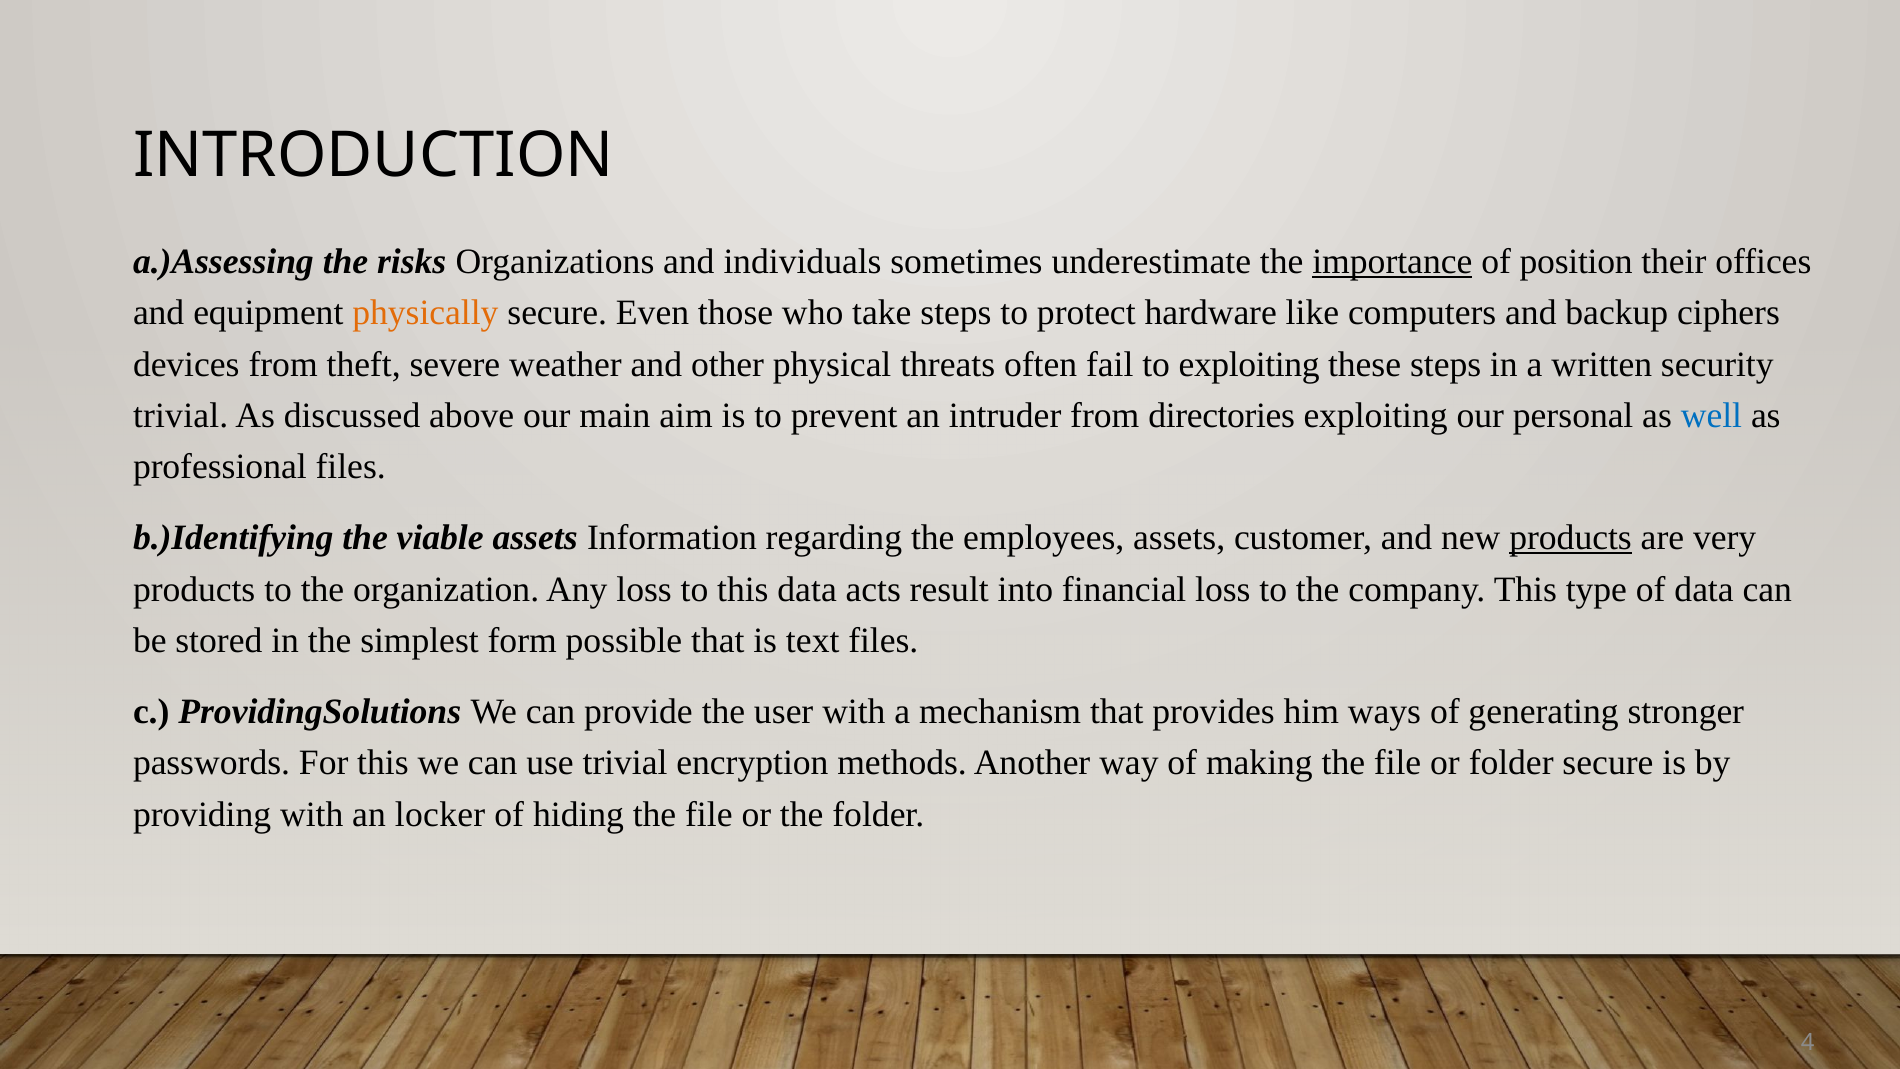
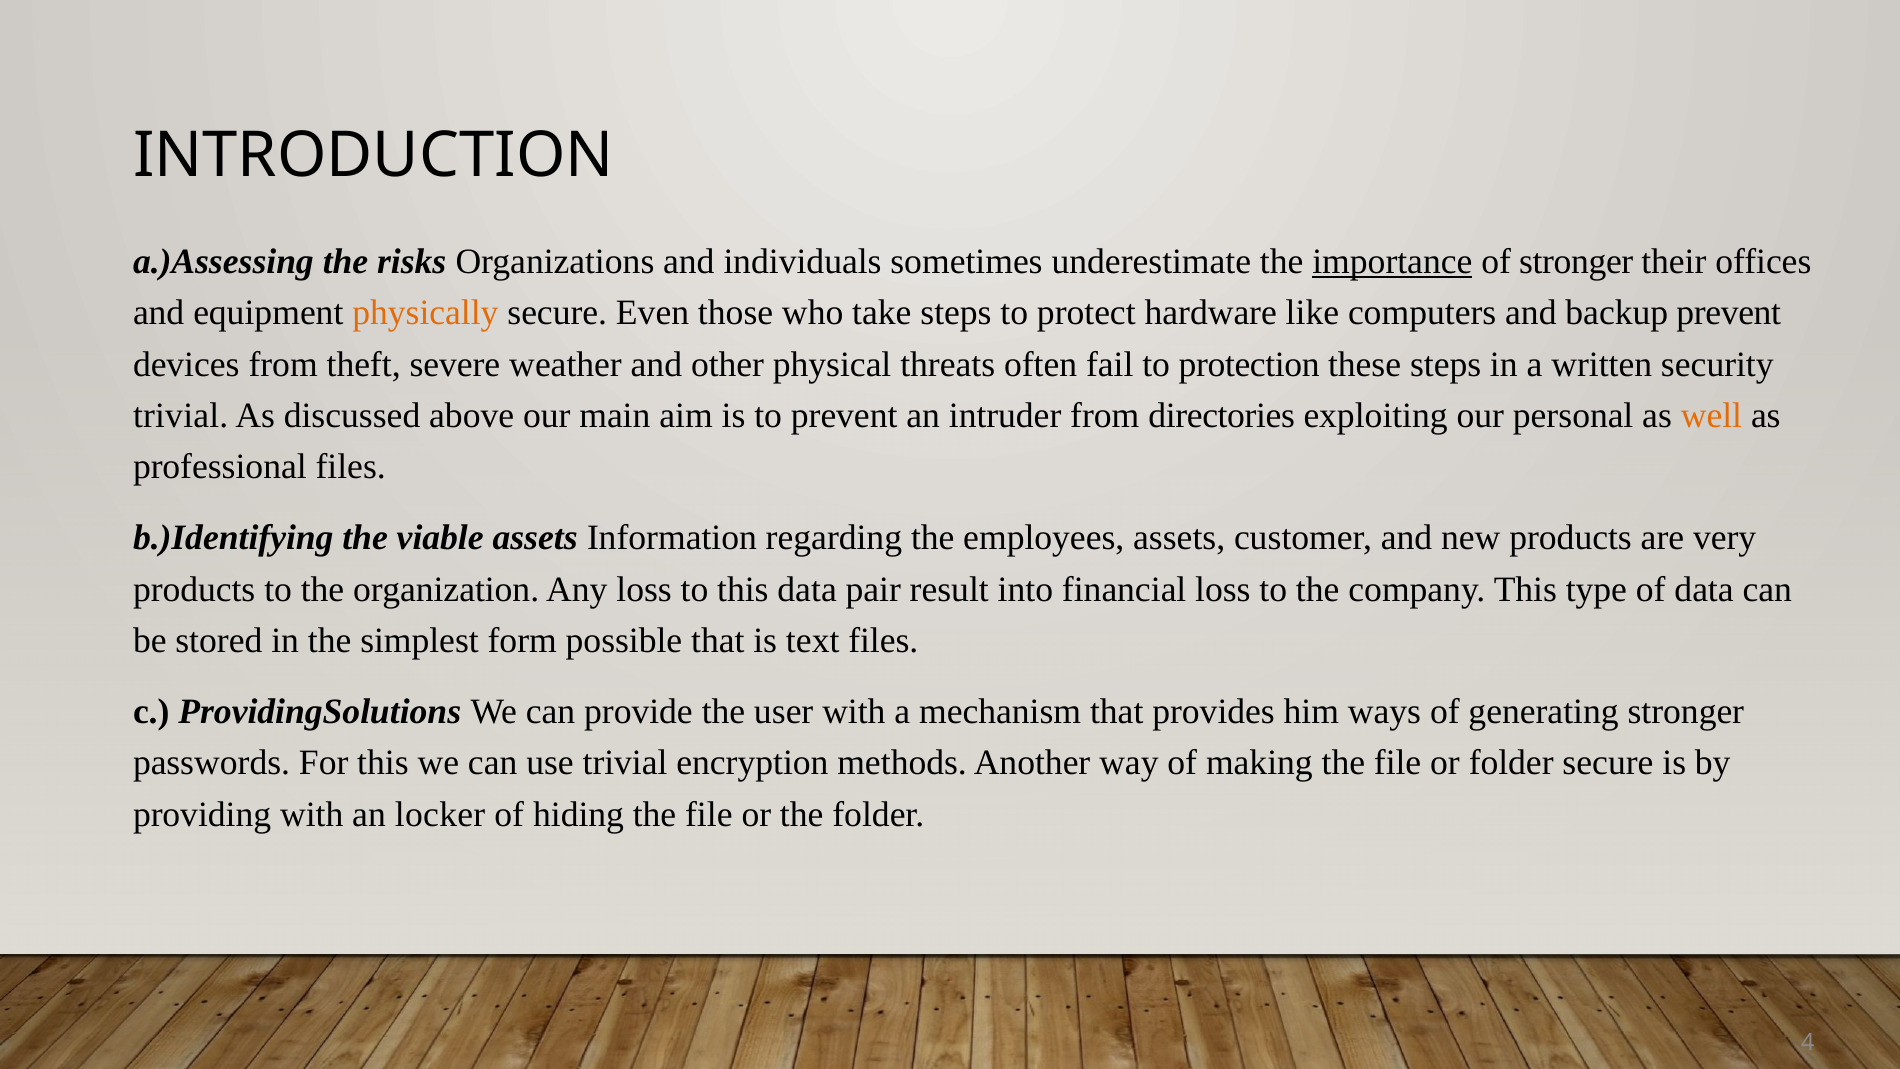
of position: position -> stronger (1576, 262)
backup ciphers: ciphers -> prevent (1729, 313)
to exploiting: exploiting -> protection (1249, 364)
well colour: blue -> orange (1711, 416)
products underline: present -> none (1571, 538)
acts: acts -> pair (873, 589)
